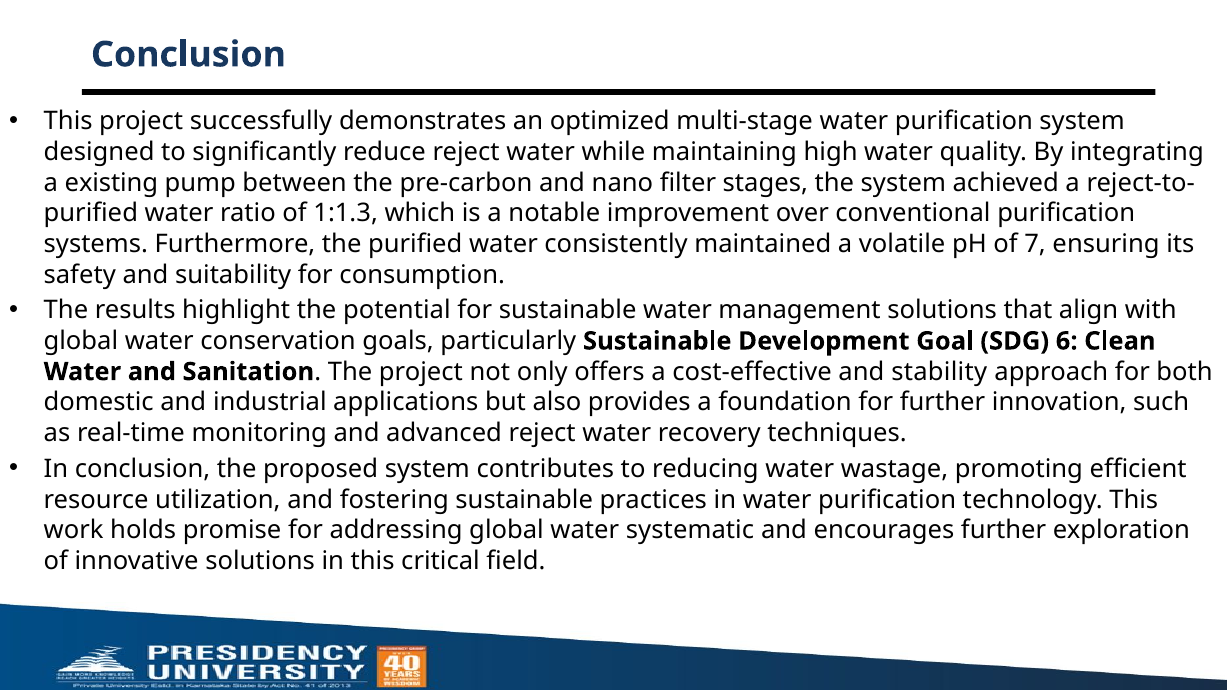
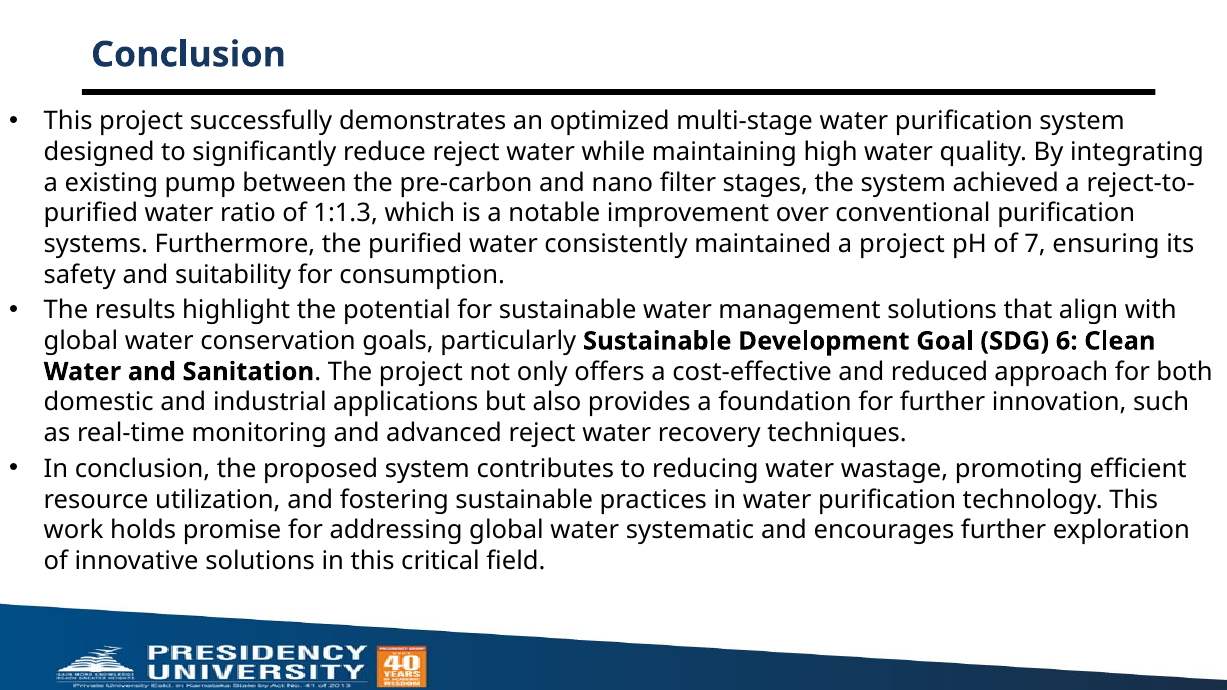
a volatile: volatile -> project (902, 244)
stability: stability -> reduced (939, 372)
